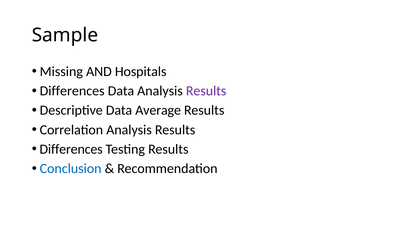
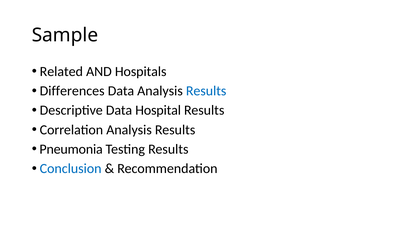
Missing: Missing -> Related (61, 72)
Results colour: purple -> blue (206, 91)
Average: Average -> Hospital (158, 110)
Differences: Differences -> Pneumonia (71, 149)
